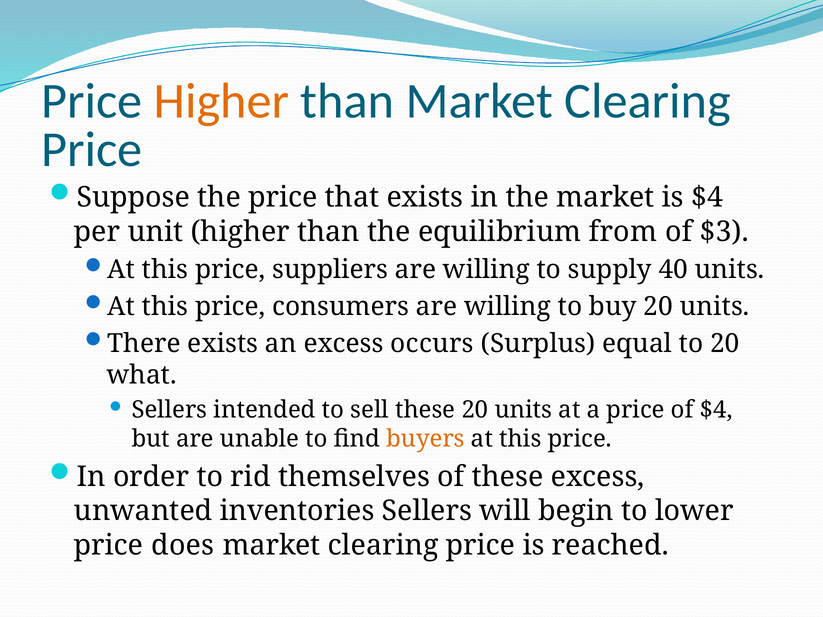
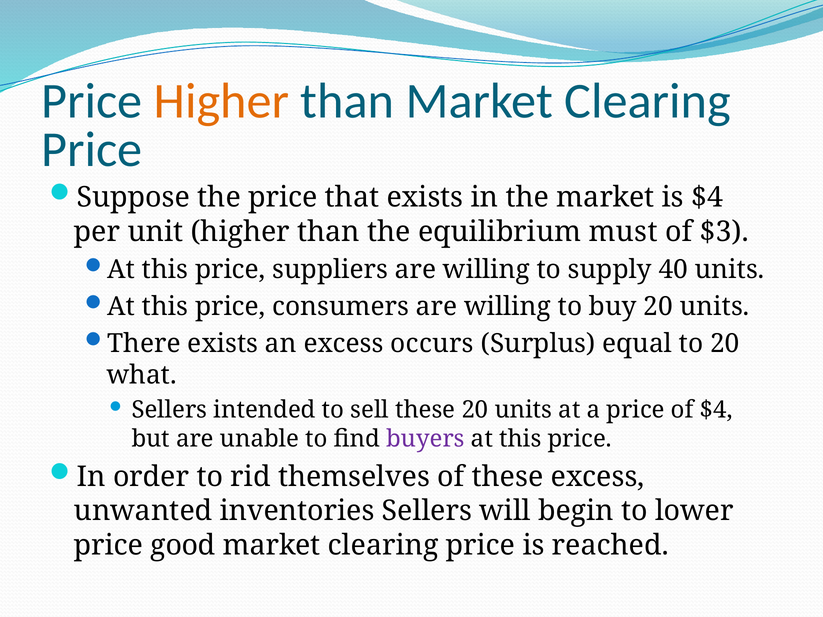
from: from -> must (623, 232)
buyers colour: orange -> purple (426, 439)
does: does -> good (183, 545)
